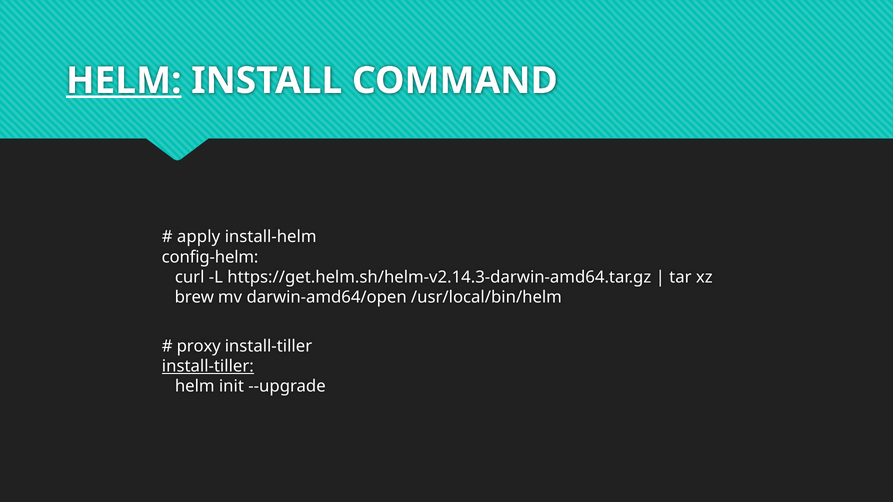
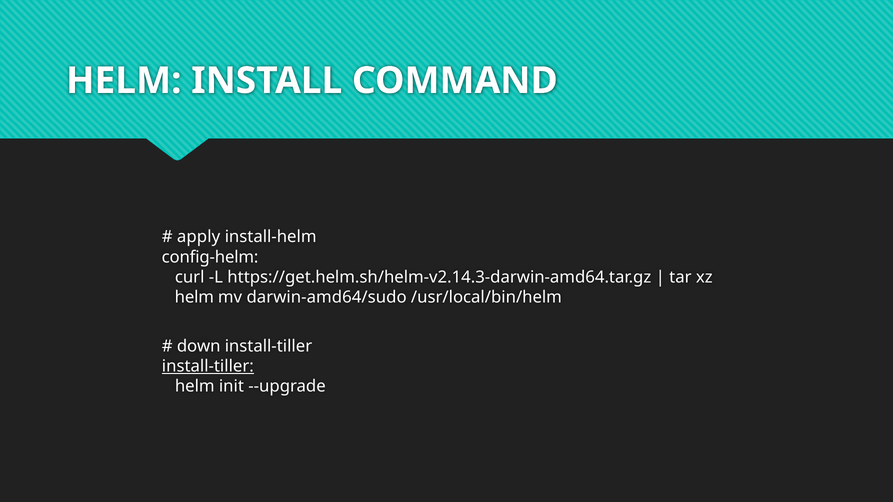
HELM underline: present -> none (124, 81)
brew: brew -> helm (194, 297)
darwin-amd64/open: darwin-amd64/open -> darwin-amd64/sudo (327, 297)
proxy: proxy -> down (199, 347)
